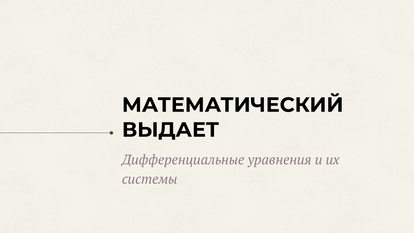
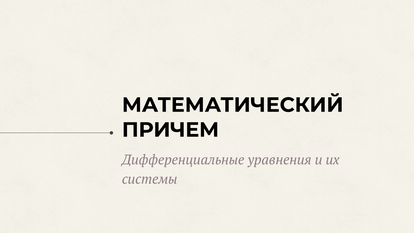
ВЫДАЕТ: ВЫДАЕТ -> ПРИЧЕМ (170, 130)
